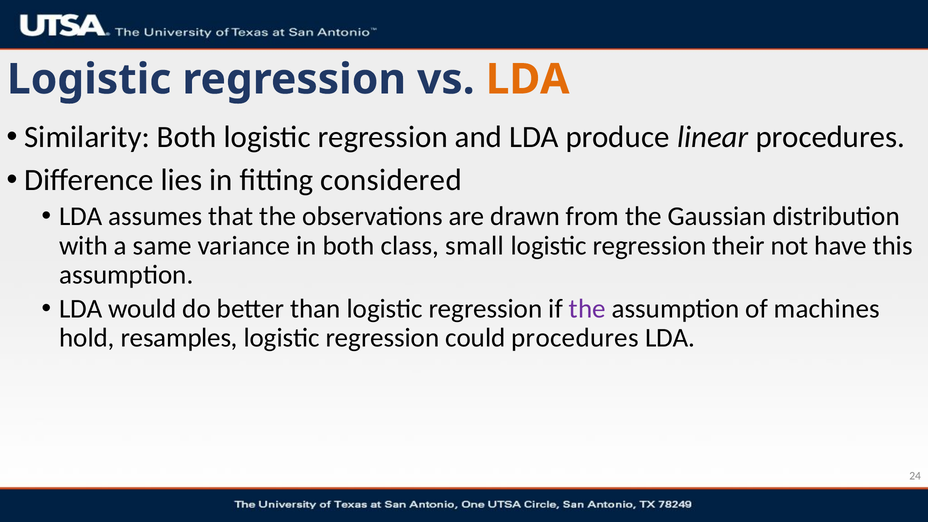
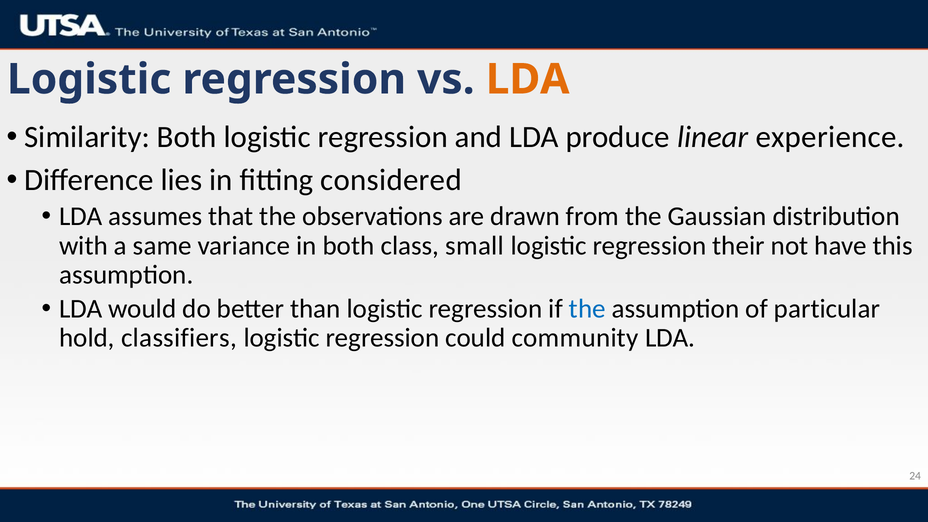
linear procedures: procedures -> experience (830, 137)
the colour: purple -> blue (587, 309)
machines: machines -> particular (827, 309)
resamples: resamples -> classifiers (179, 338)
could procedures: procedures -> community (575, 338)
